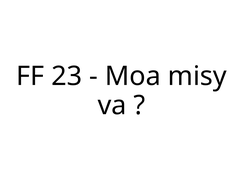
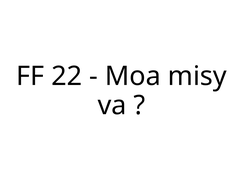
23: 23 -> 22 (67, 76)
